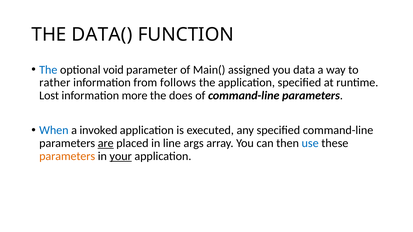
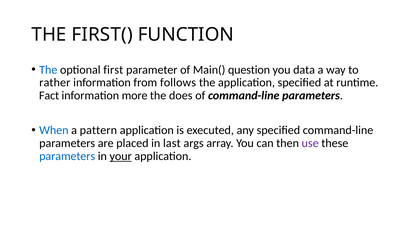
DATA(: DATA( -> FIRST( (102, 35)
void: void -> first (113, 70)
assigned: assigned -> question (249, 70)
Lost: Lost -> Fact (49, 96)
invoked: invoked -> pattern (98, 130)
are underline: present -> none (106, 143)
line: line -> last (172, 143)
use colour: blue -> purple (310, 143)
parameters colour: orange -> blue (67, 156)
